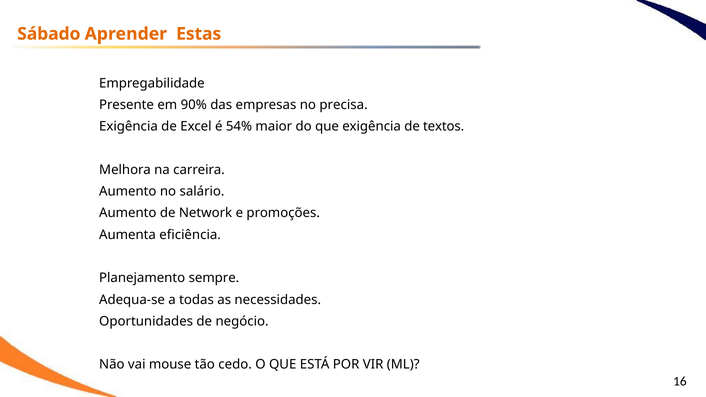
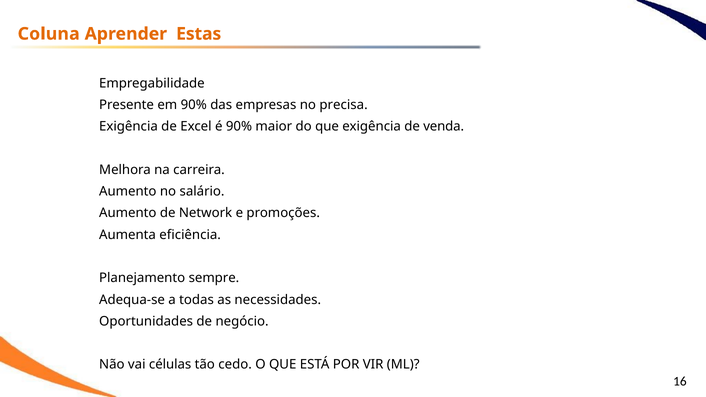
Sábado: Sábado -> Coluna (49, 34)
é 54%: 54% -> 90% (239, 127)
textos: textos -> venda (444, 127)
mouse: mouse -> células (170, 365)
